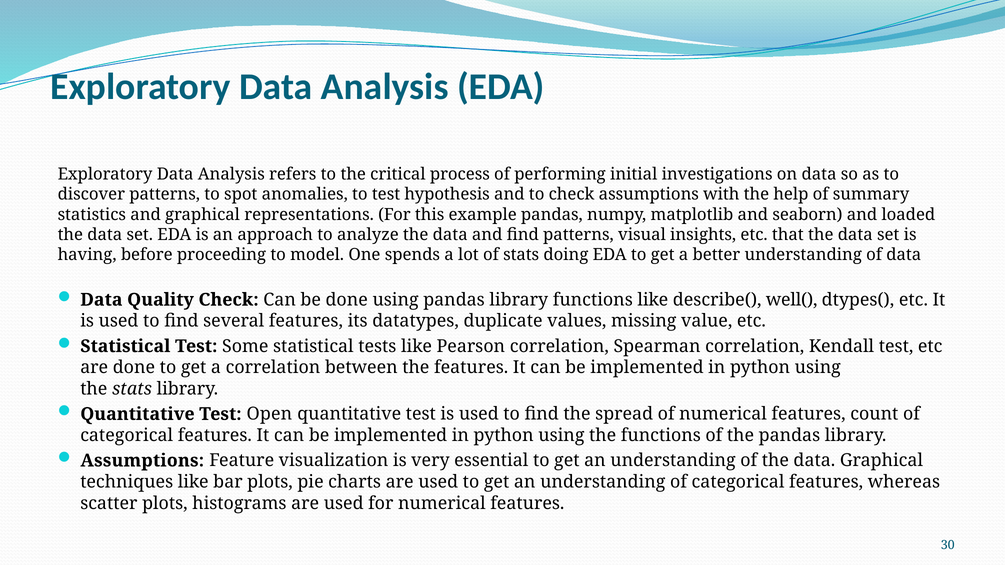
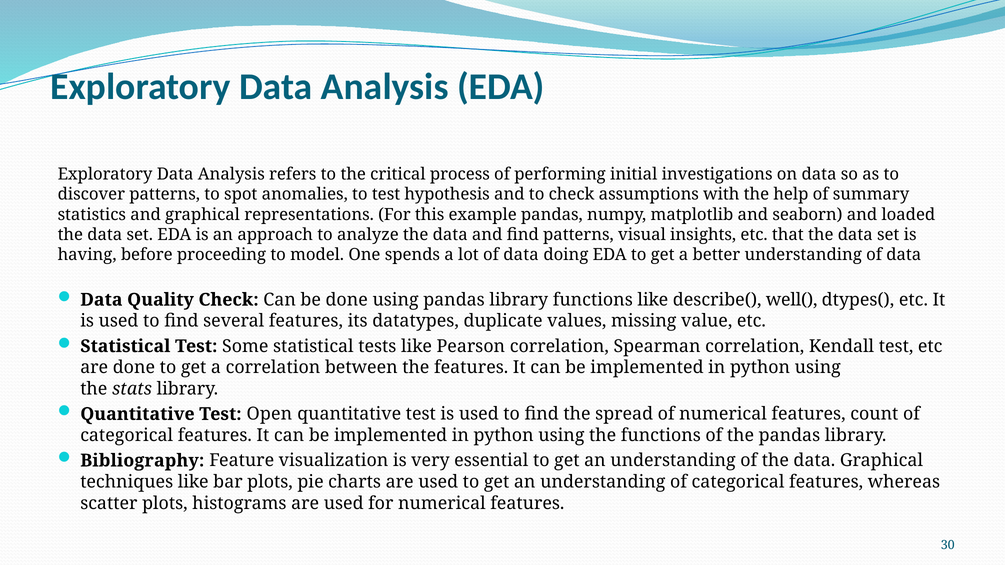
lot of stats: stats -> data (521, 255)
Assumptions: Assumptions -> Bibliography (142, 461)
